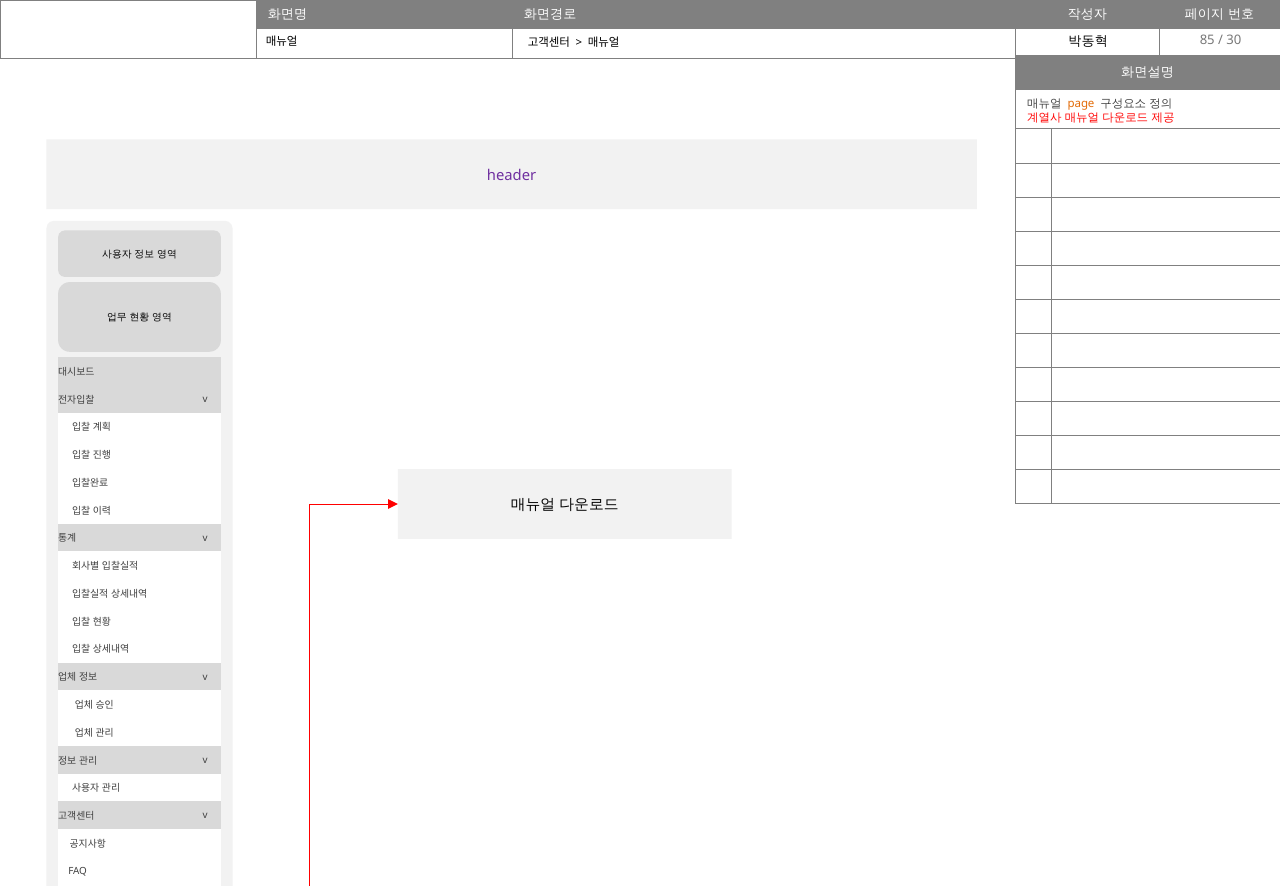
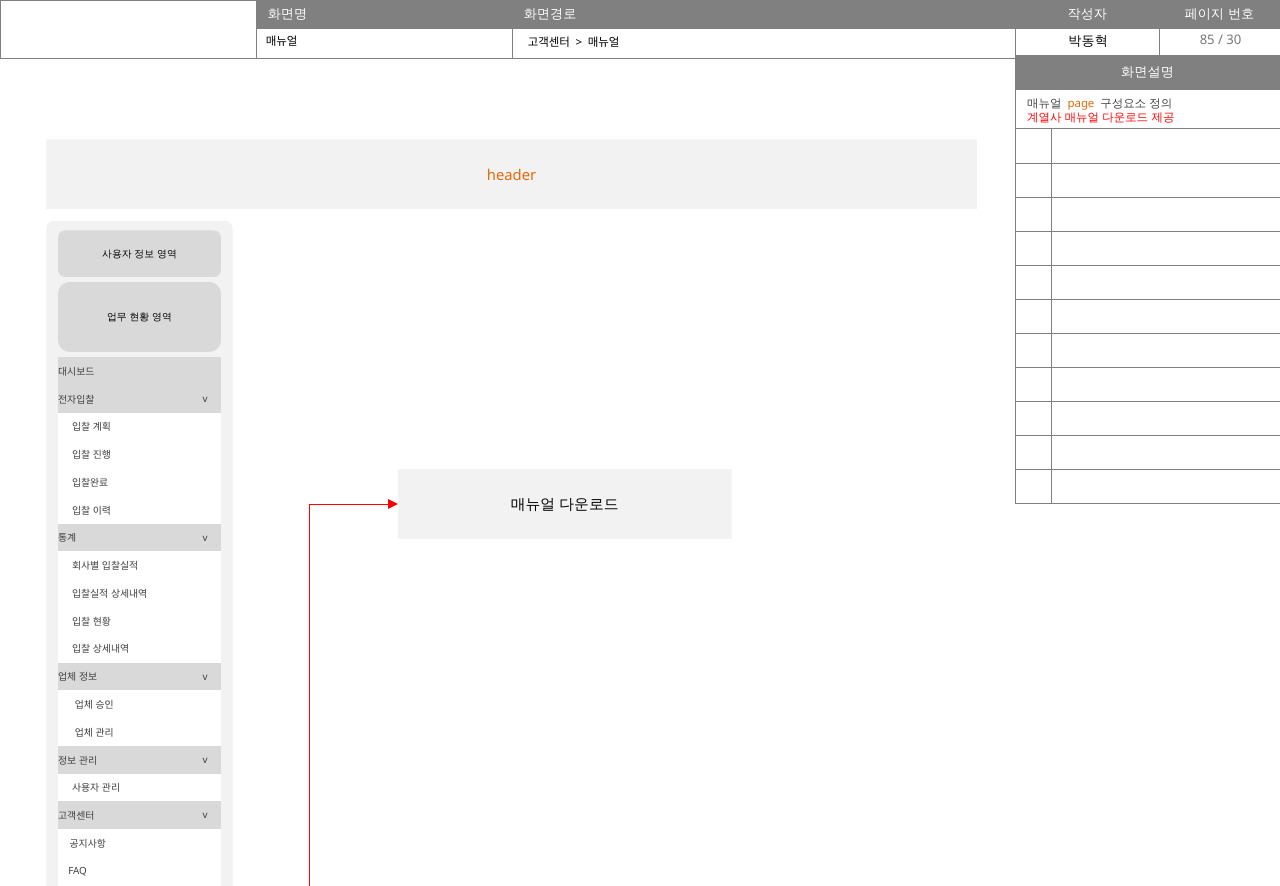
header colour: purple -> orange (512, 175)
